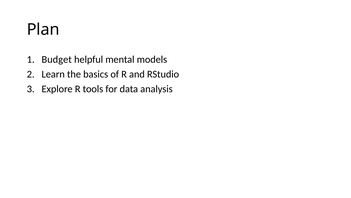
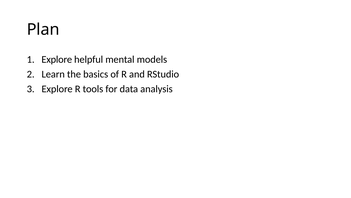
Budget: Budget -> Explore (57, 59)
